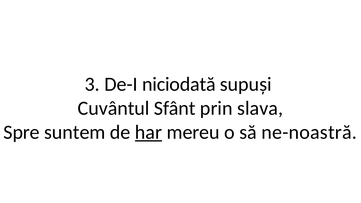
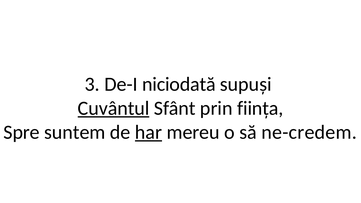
Cuvântul underline: none -> present (114, 108)
slava: slava -> ființa (260, 108)
ne-noastră: ne-noastră -> ne-credem (309, 132)
